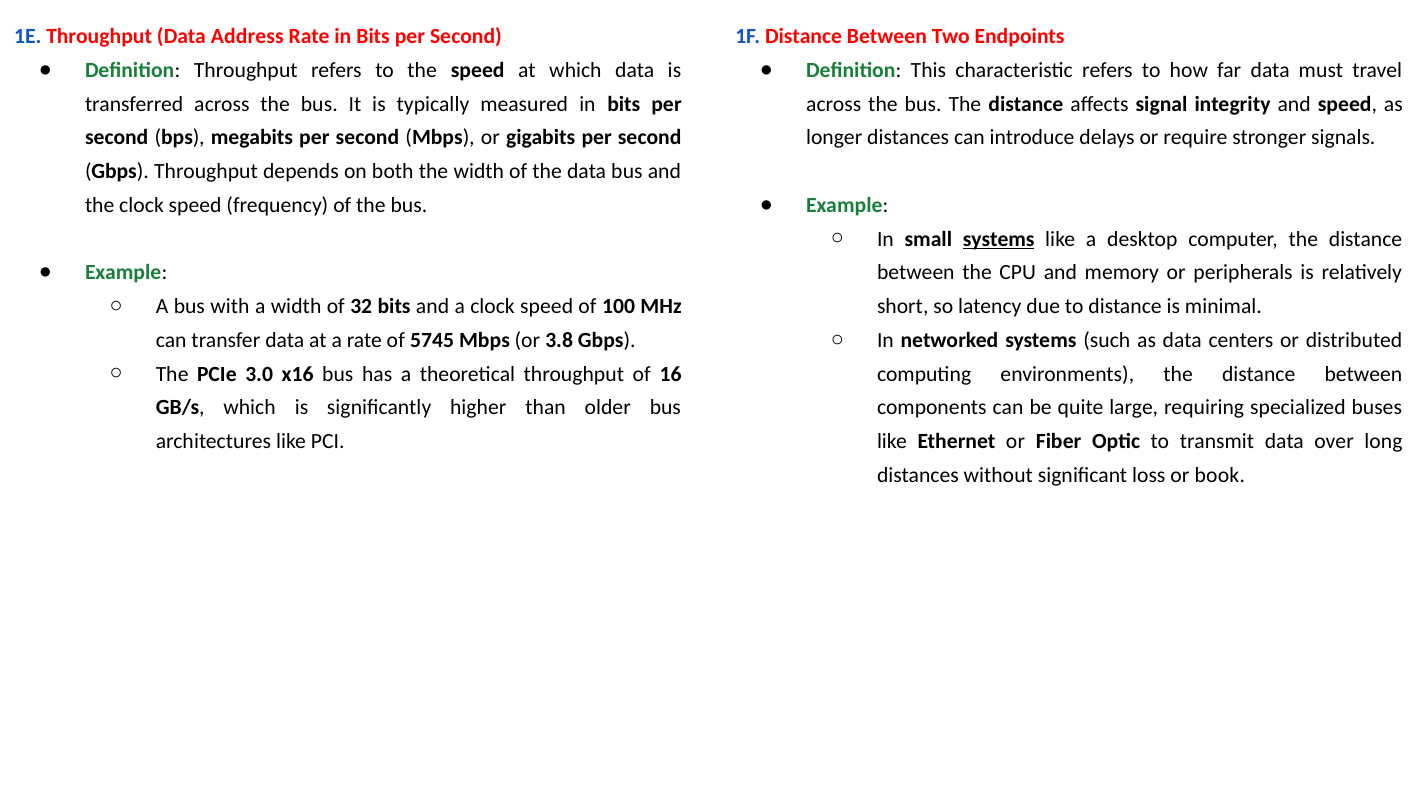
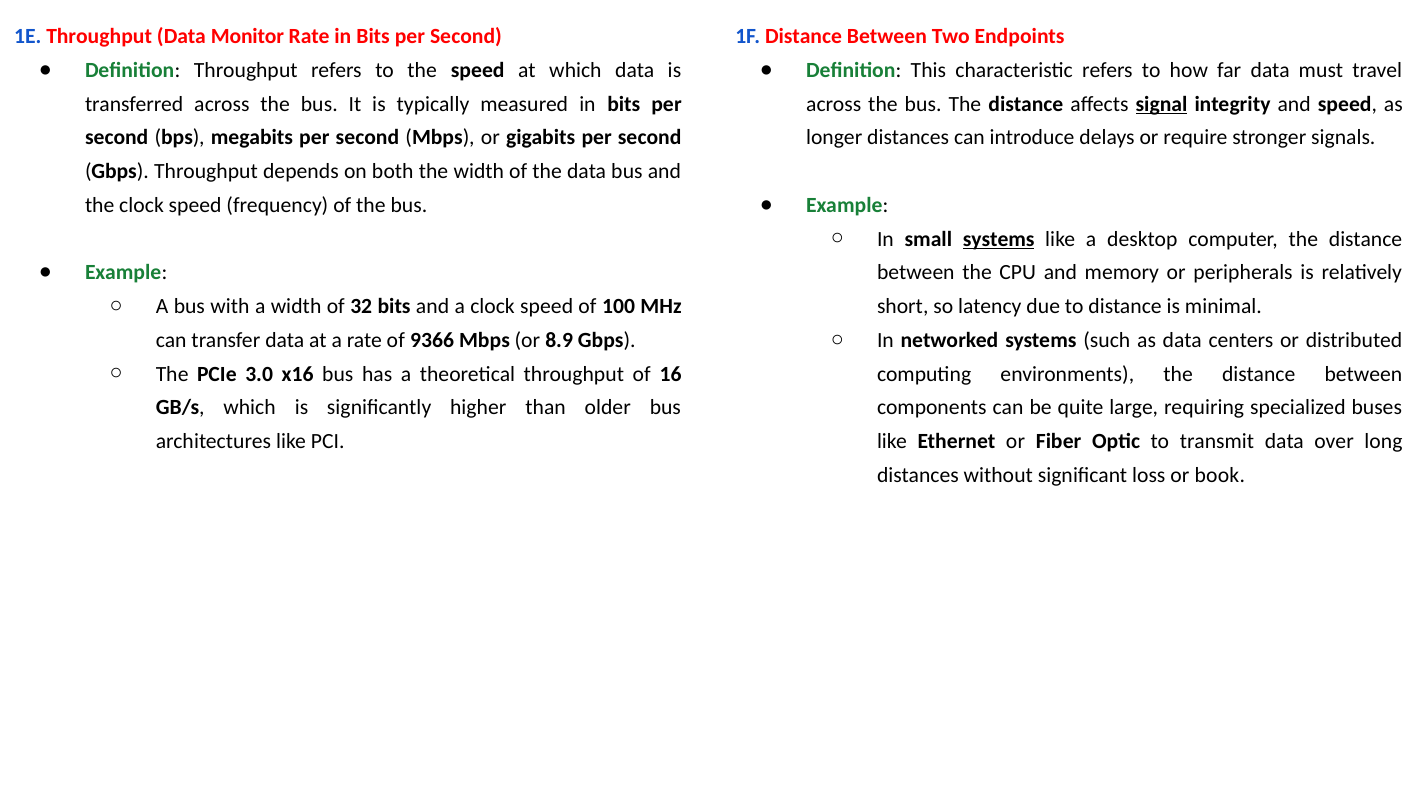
Address: Address -> Monitor (247, 36)
signal underline: none -> present (1162, 104)
5745: 5745 -> 9366 (432, 340)
3.8: 3.8 -> 8.9 (559, 340)
